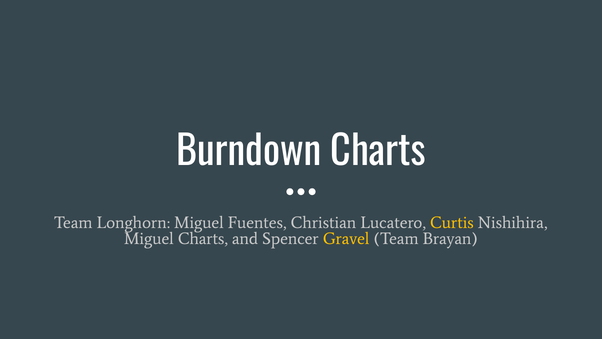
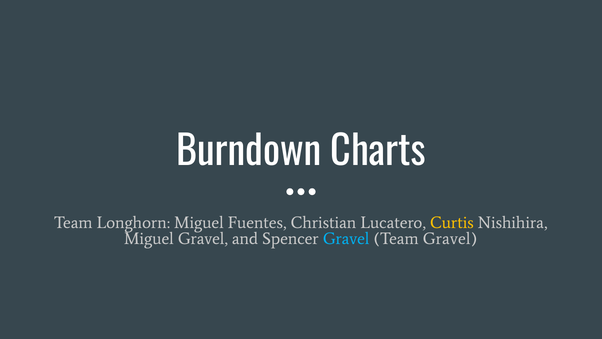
Miguel Charts: Charts -> Gravel (203, 238)
Gravel colour: yellow -> light blue (346, 238)
Team Brayan: Brayan -> Gravel (450, 238)
